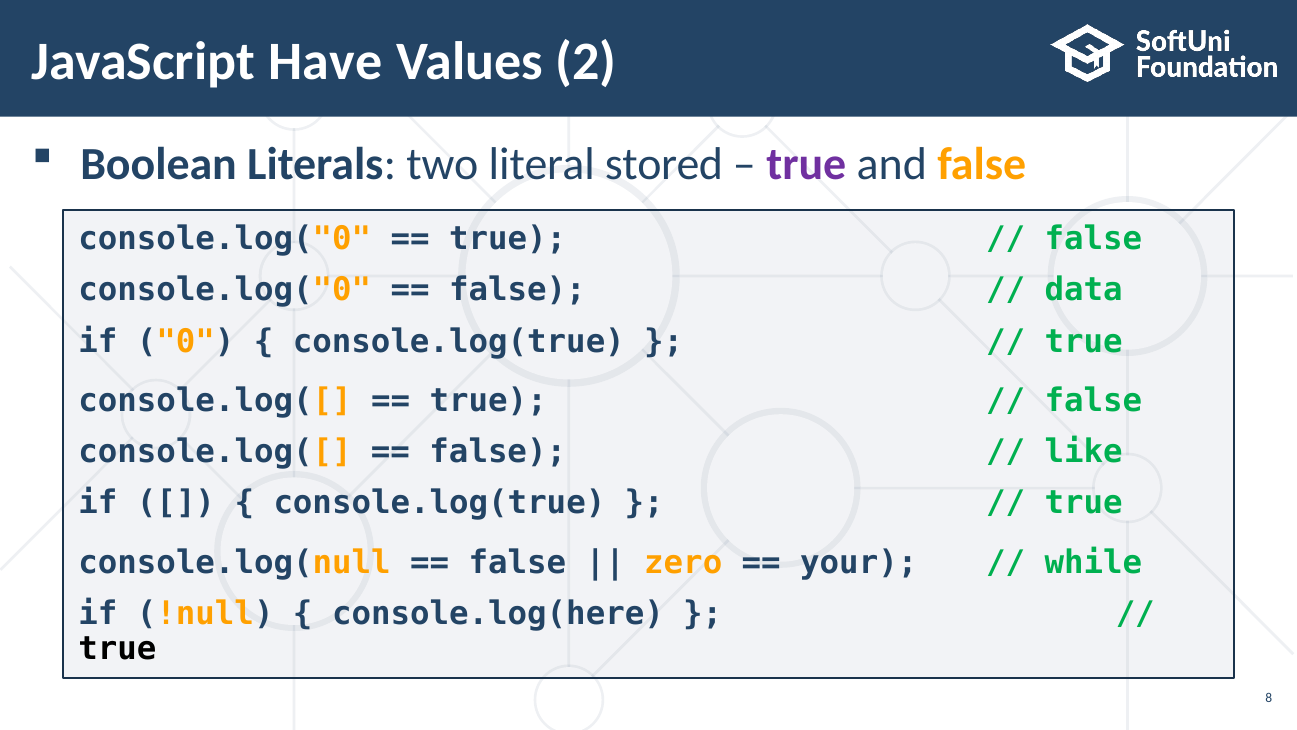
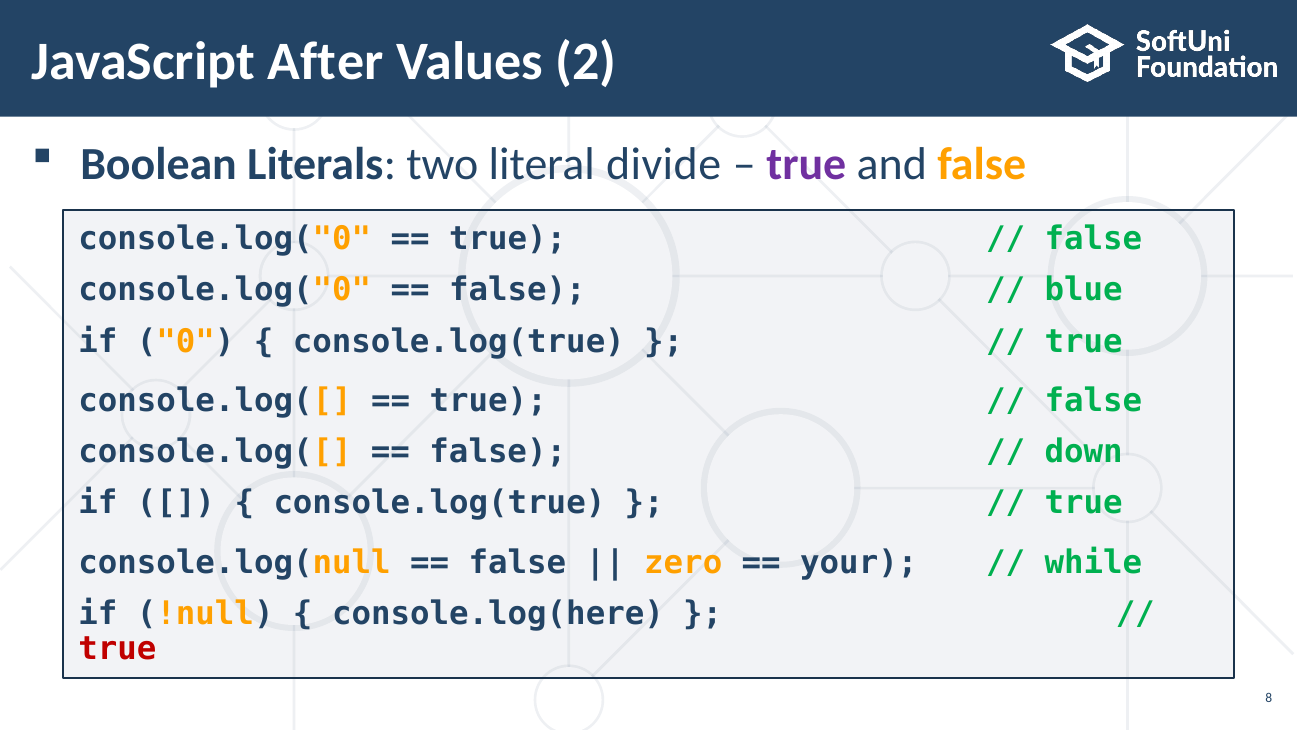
Have: Have -> After (326, 61)
stored: stored -> divide (664, 165)
data: data -> blue (1084, 290)
like: like -> down (1084, 452)
true colour: black -> red (117, 649)
